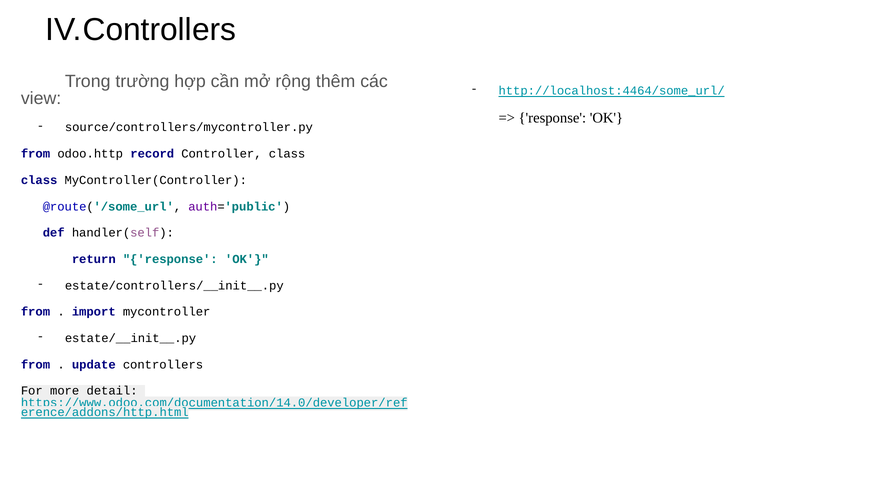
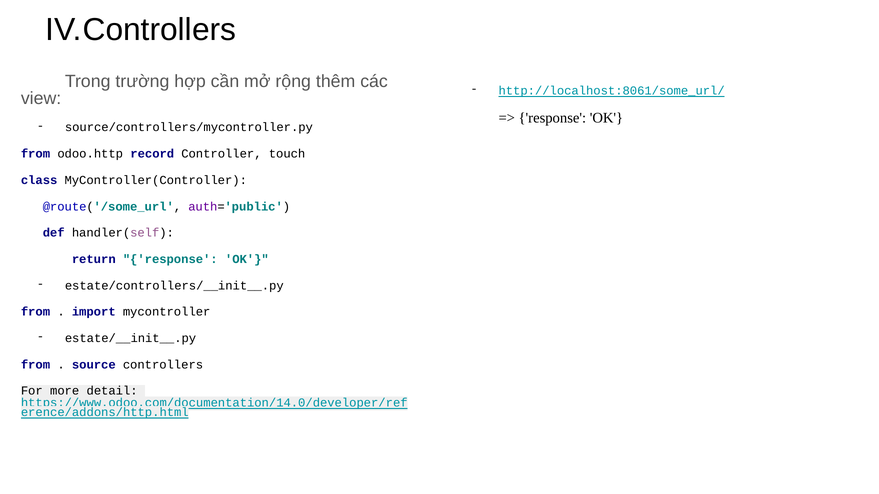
http://localhost:4464/some_url/: http://localhost:4464/some_url/ -> http://localhost:8061/some_url/ (612, 91)
Controller class: class -> touch (287, 154)
update: update -> source (94, 365)
